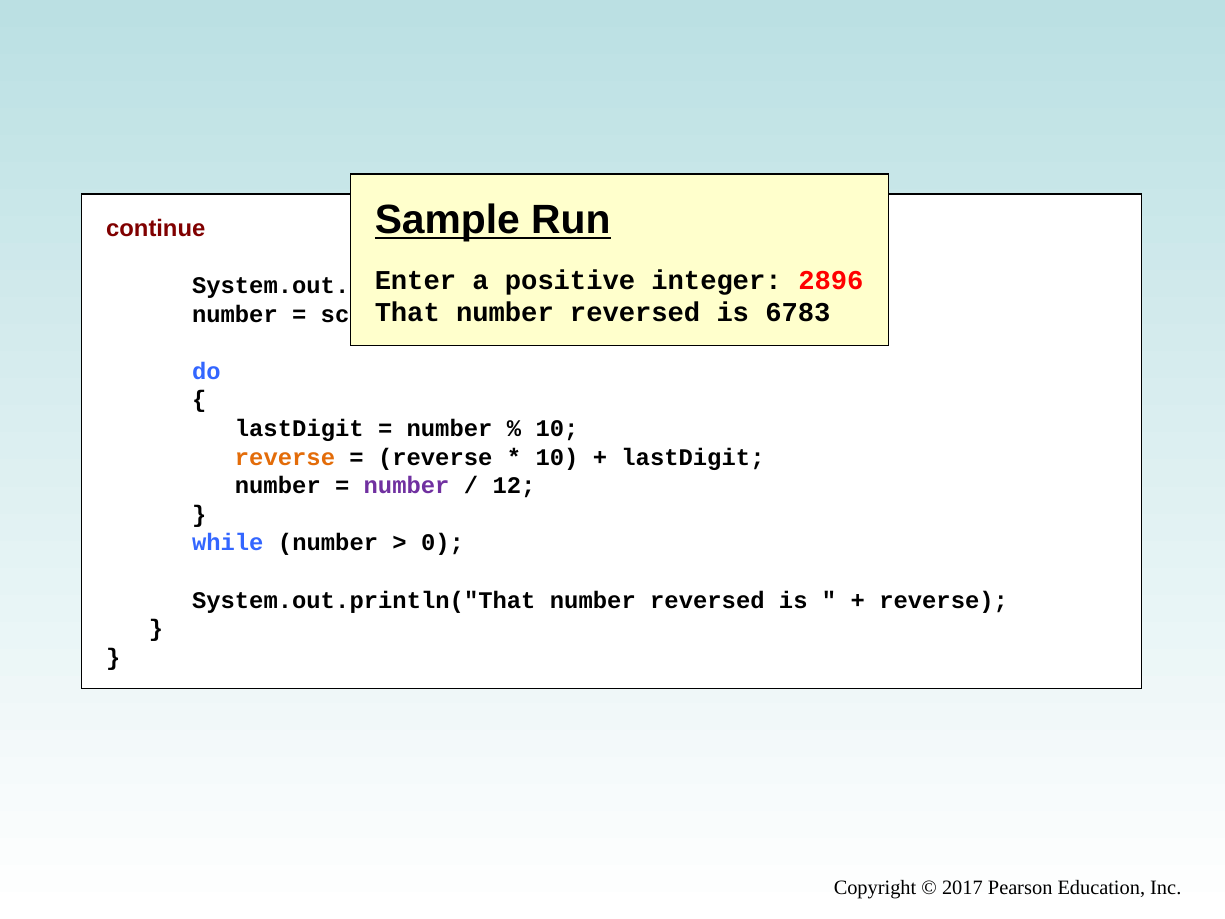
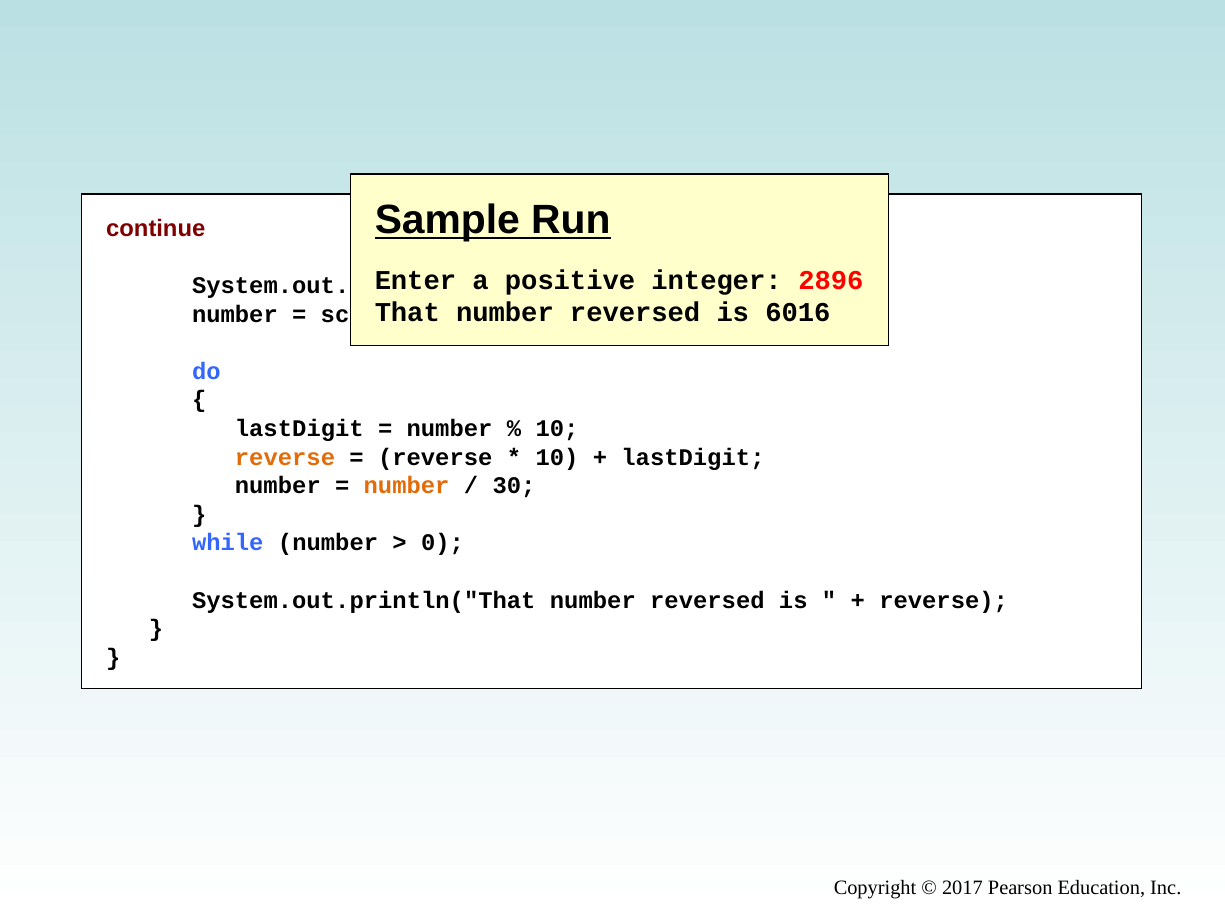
6783: 6783 -> 6016 (798, 313)
number colour: purple -> orange (407, 486)
12: 12 -> 30 (514, 486)
